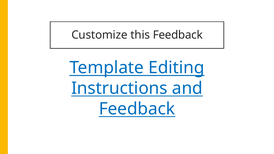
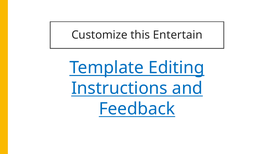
this Feedback: Feedback -> Entertain (178, 35)
